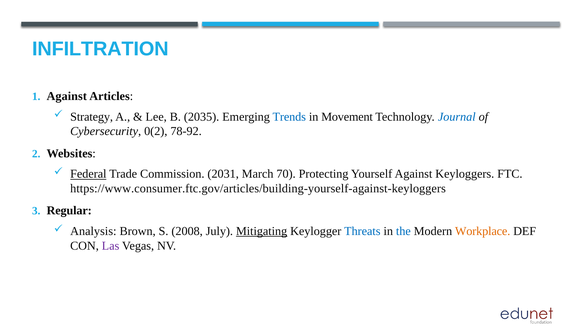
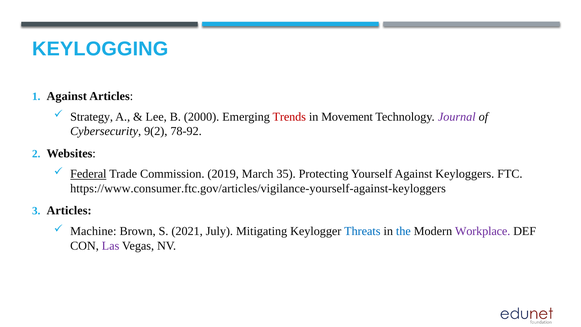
INFILTRATION: INFILTRATION -> KEYLOGGING (100, 49)
2035: 2035 -> 2000 (202, 117)
Trends colour: blue -> red (289, 117)
Journal colour: blue -> purple (457, 117)
0(2: 0(2 -> 9(2 (156, 131)
2031: 2031 -> 2019 (223, 174)
70: 70 -> 35 (286, 174)
https://www.consumer.ftc.gov/articles/building-yourself-against-keyloggers: https://www.consumer.ftc.gov/articles/building-yourself-against-keyloggers -> https://www.consumer.ftc.gov/articles/vigilance-yourself-against-keyloggers (258, 188)
Regular: Regular -> Articles (69, 210)
Analysis: Analysis -> Machine (93, 231)
2008: 2008 -> 2021 (187, 231)
Mitigating underline: present -> none (262, 231)
Workplace colour: orange -> purple (483, 231)
